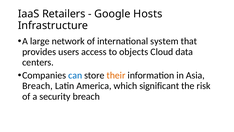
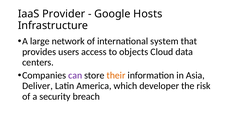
Retailers: Retailers -> Provider (64, 14)
can colour: blue -> purple (75, 75)
Breach: Breach -> Deliver (38, 86)
significant: significant -> developer (159, 86)
